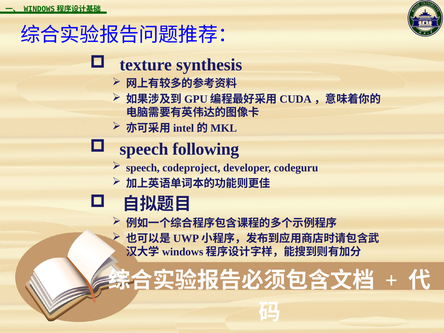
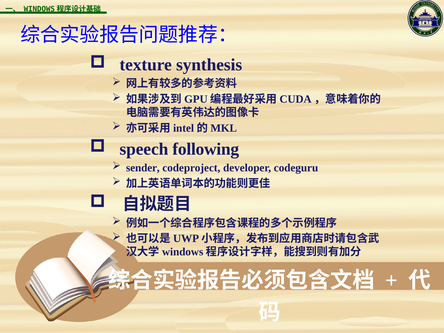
speech: speech -> sender (143, 168)
